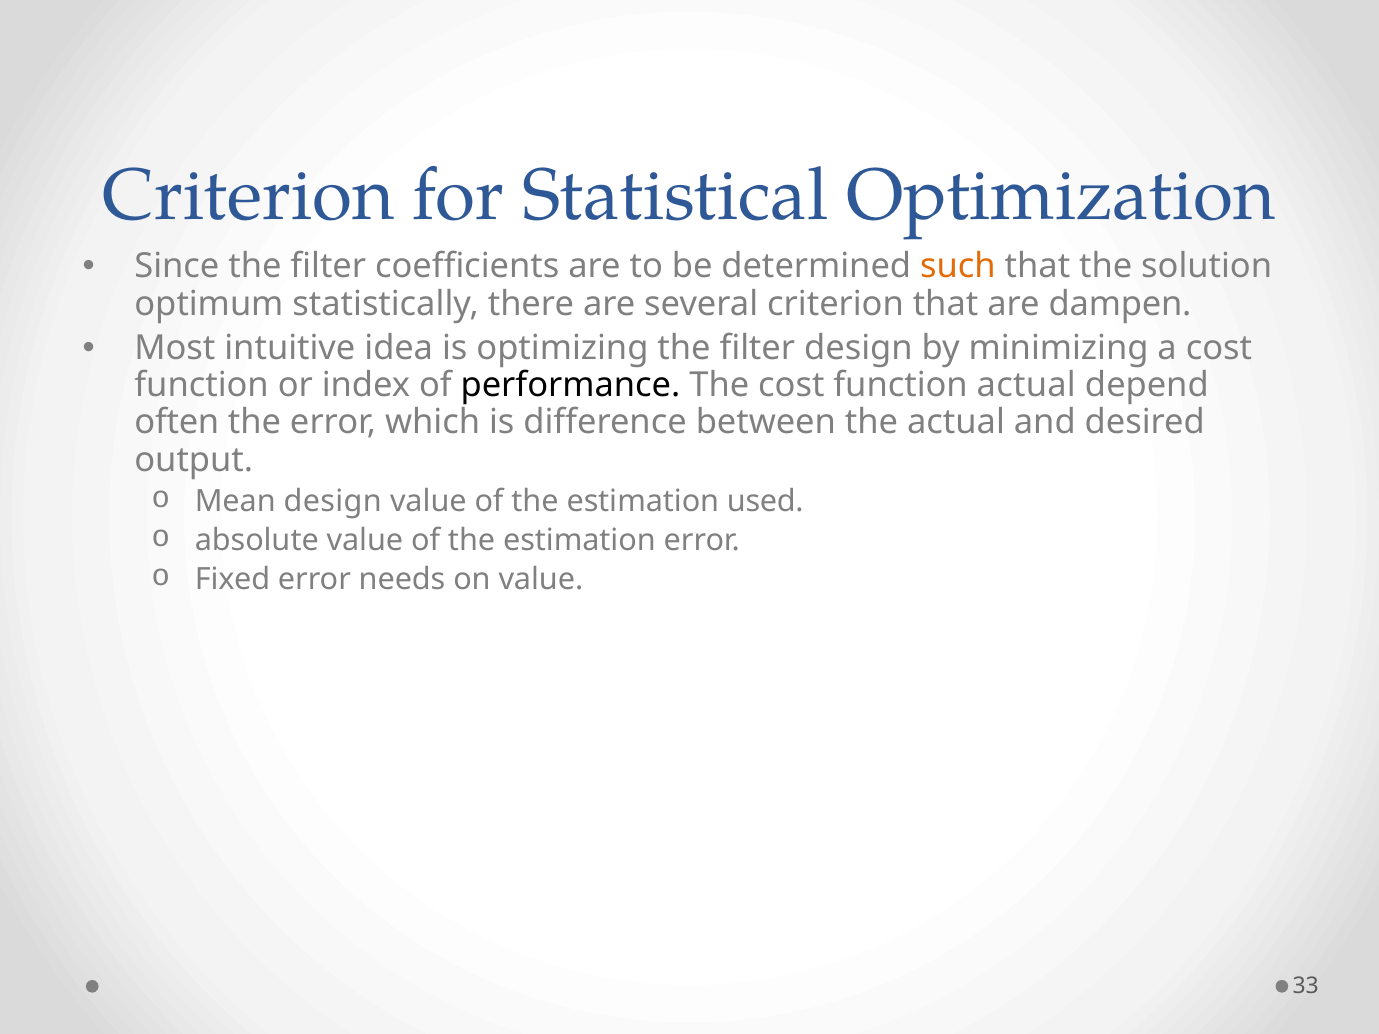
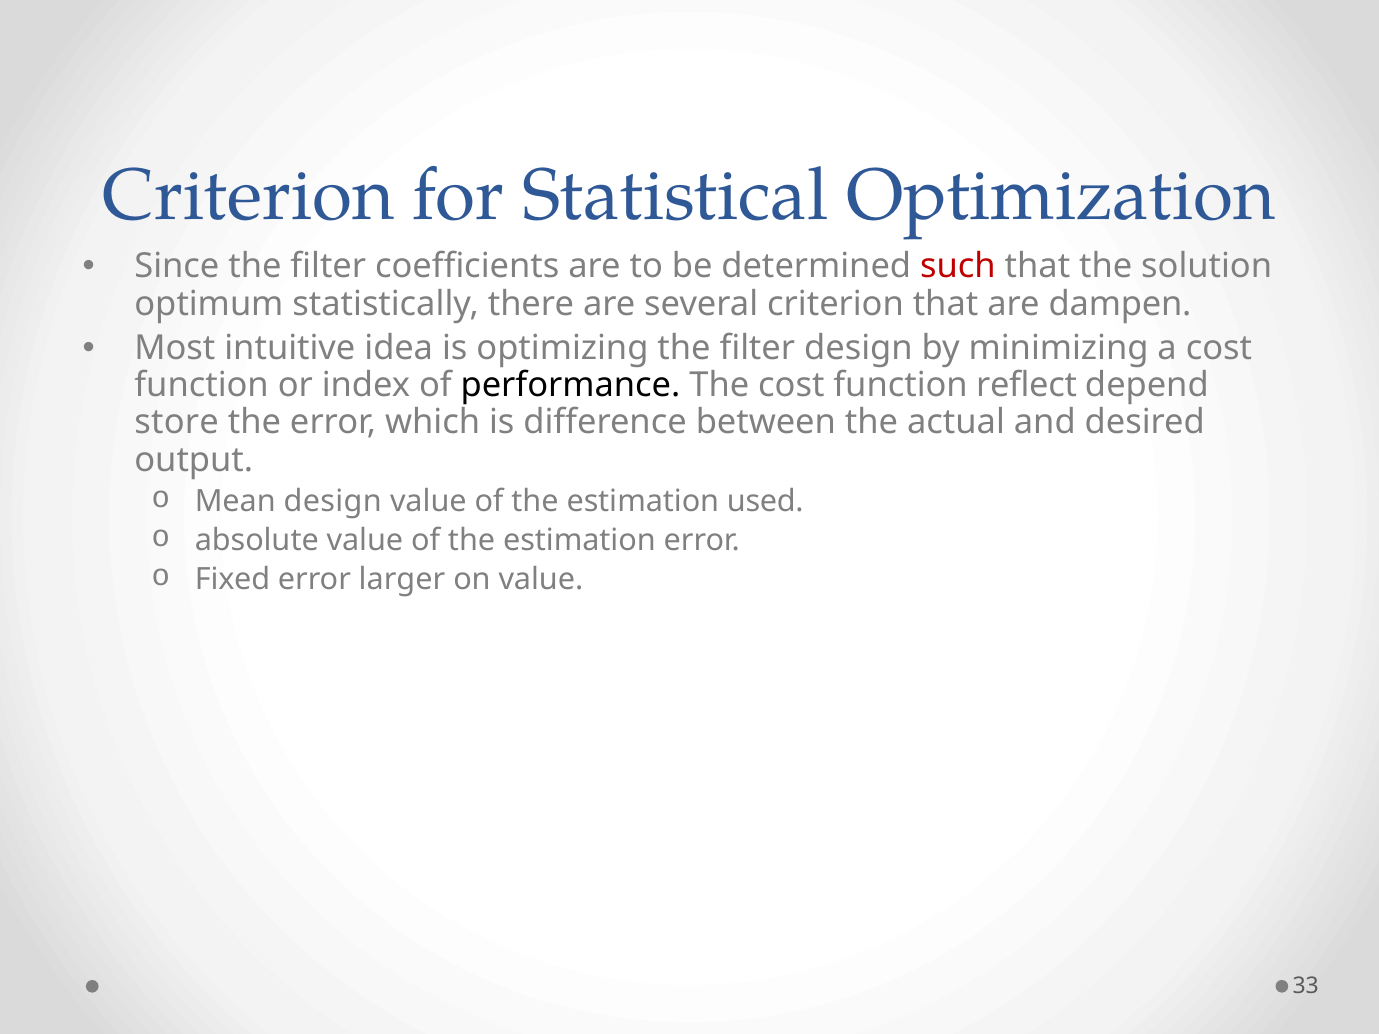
such colour: orange -> red (958, 267)
function actual: actual -> reflect (1027, 385)
often: often -> store (177, 423)
needs: needs -> larger (402, 579)
